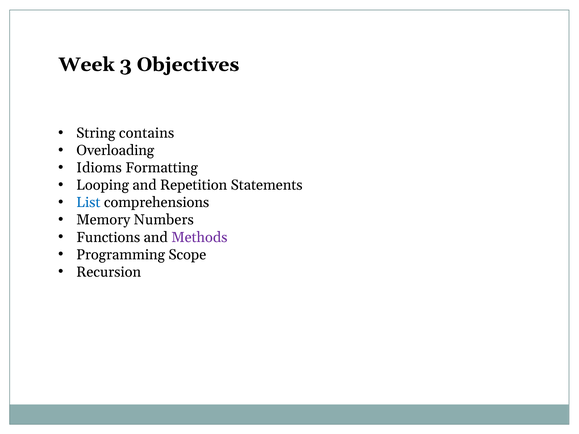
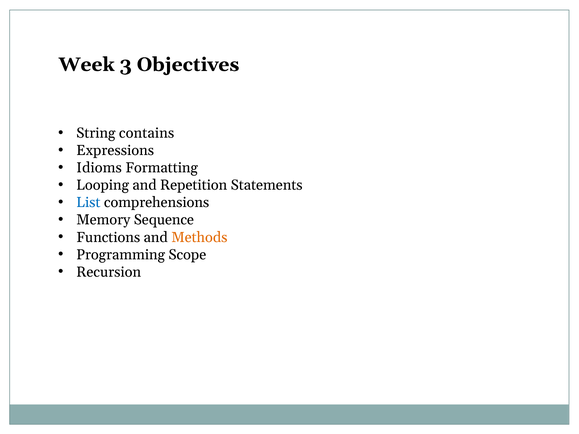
Overloading: Overloading -> Expressions (115, 151)
Numbers: Numbers -> Sequence (164, 220)
Methods colour: purple -> orange (199, 237)
